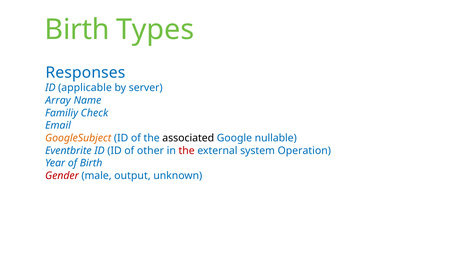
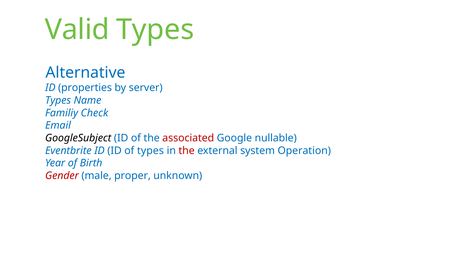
Birth: Birth -> Valid (77, 30)
Responses: Responses -> Alternative (85, 73)
applicable: applicable -> properties (85, 88)
Array: Array -> Types (58, 100)
GoogleSubject colour: orange -> black (78, 138)
associated colour: black -> red (188, 138)
of other: other -> types (150, 151)
output: output -> proper (132, 176)
